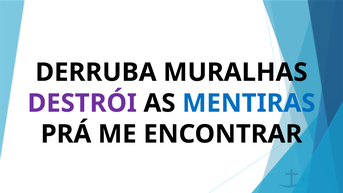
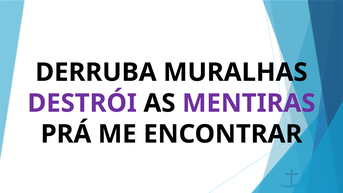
MENTIRAS colour: blue -> purple (249, 103)
